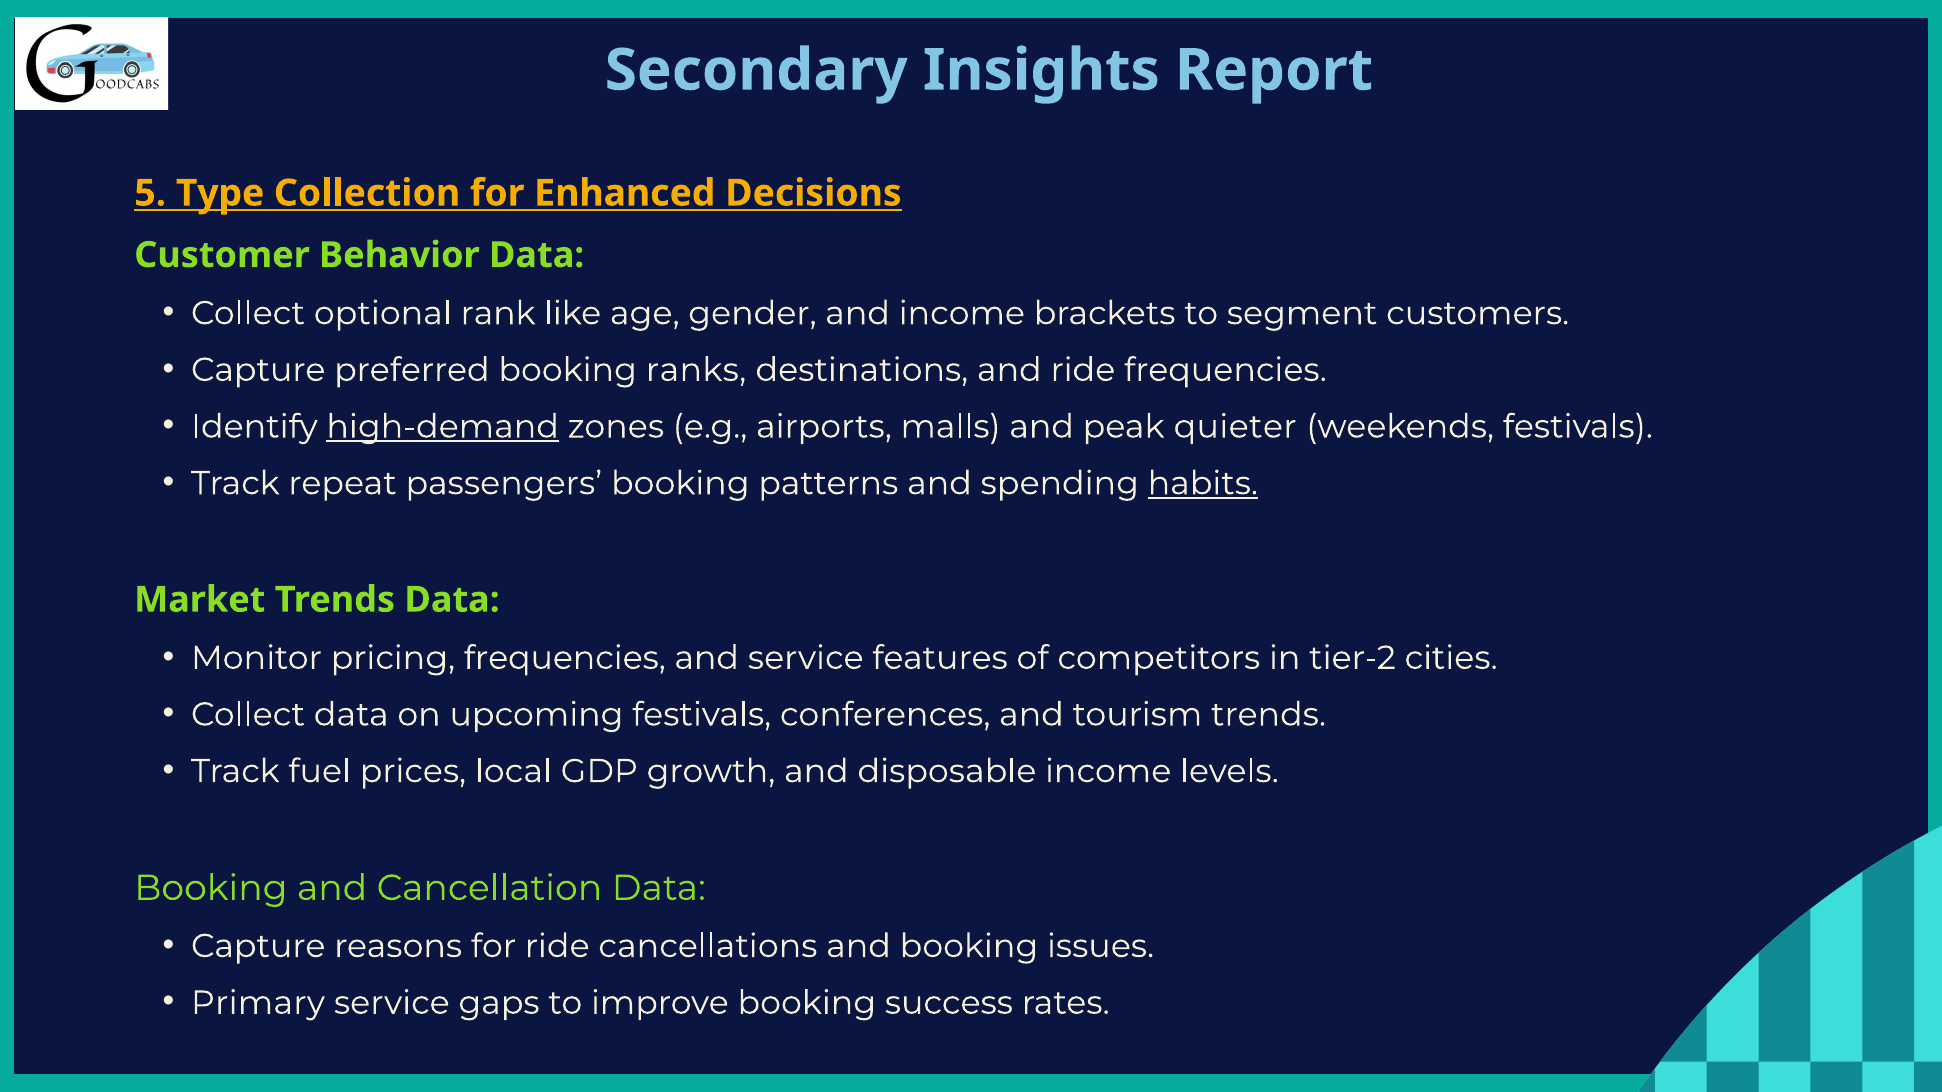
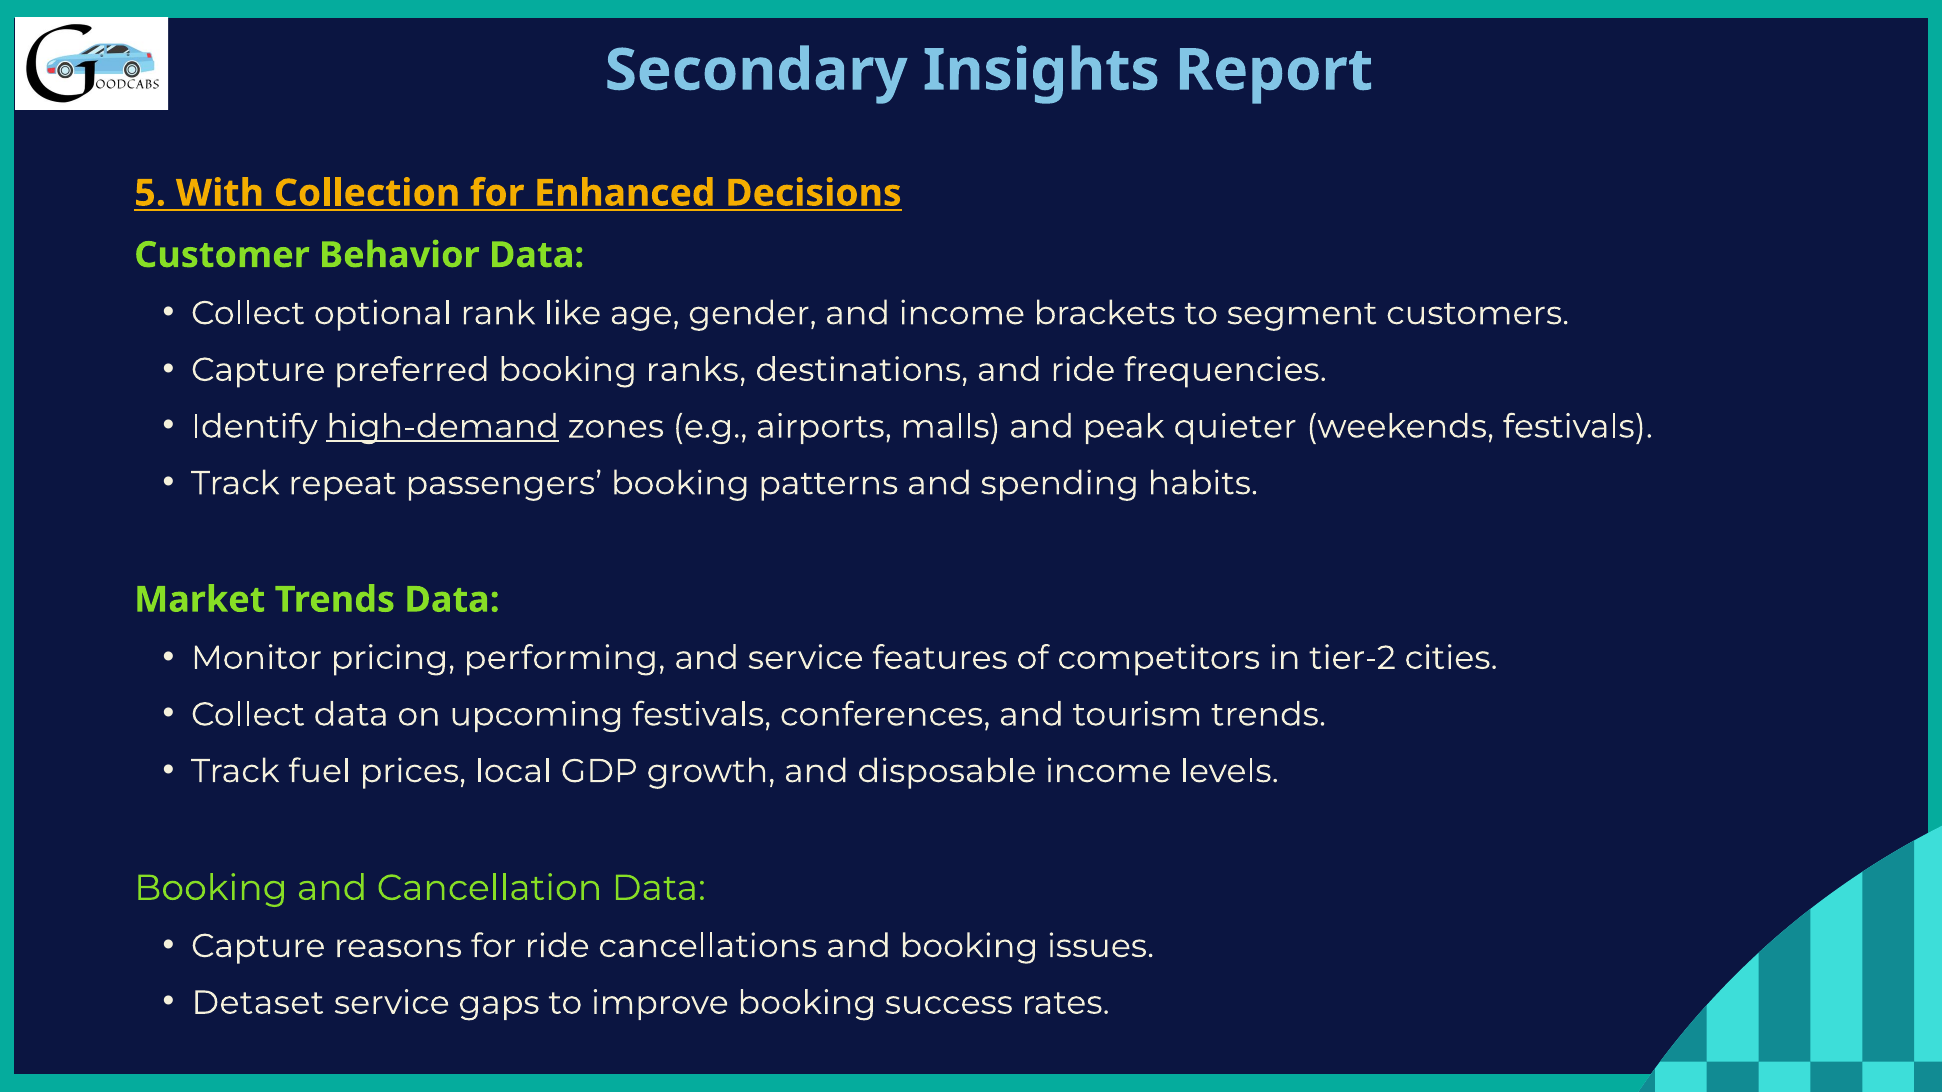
Type: Type -> With (220, 193)
habits underline: present -> none (1203, 483)
pricing frequencies: frequencies -> performing (565, 658)
Primary: Primary -> Detaset (258, 1003)
